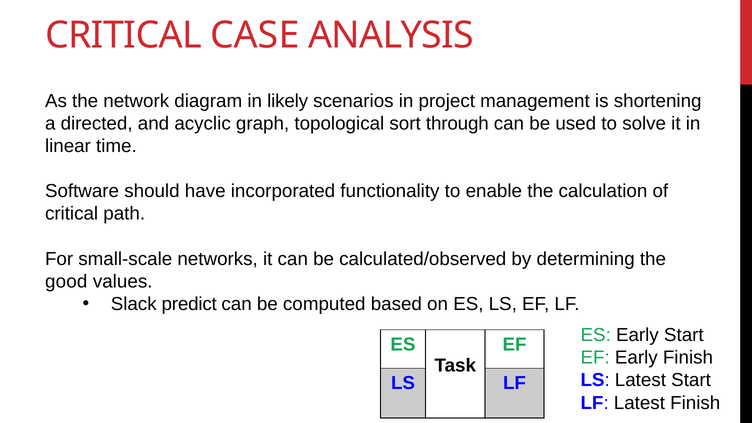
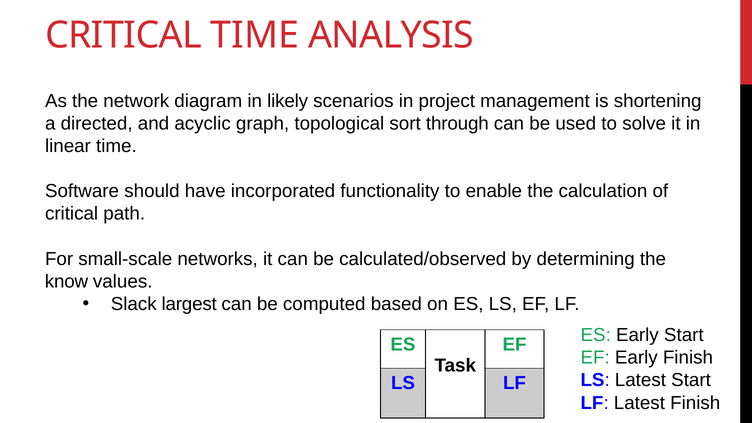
CRITICAL CASE: CASE -> TIME (255, 36)
good: good -> know (66, 281)
predict: predict -> largest (189, 304)
